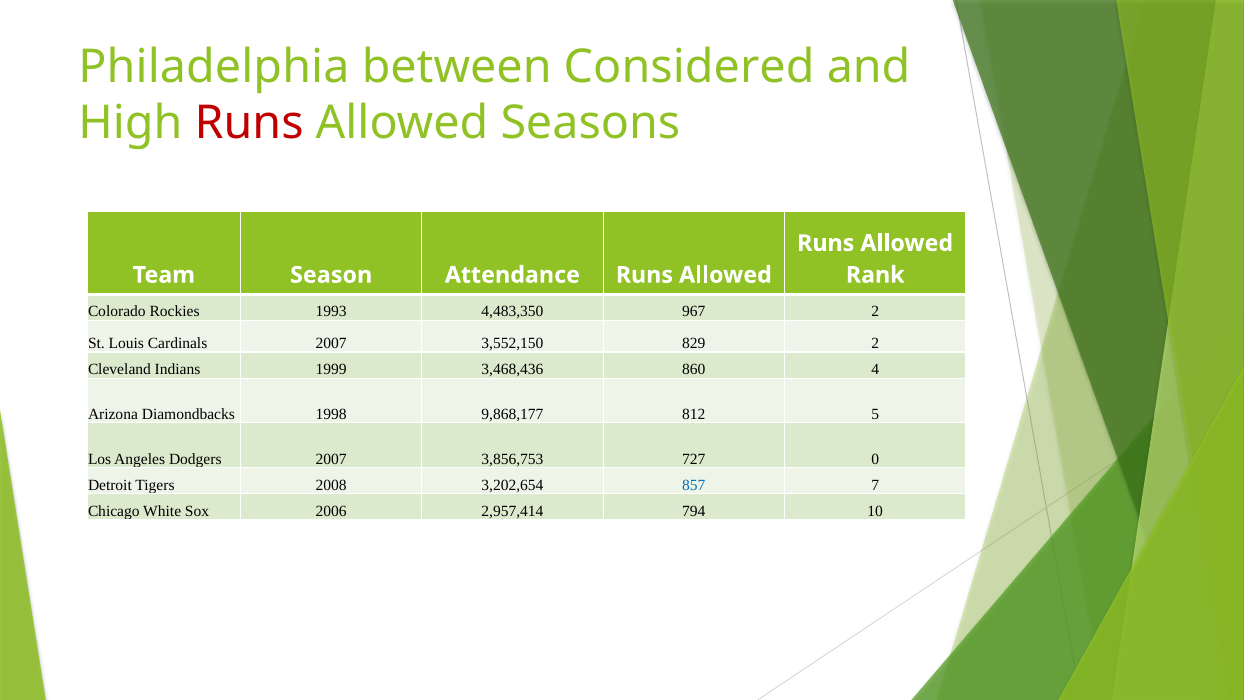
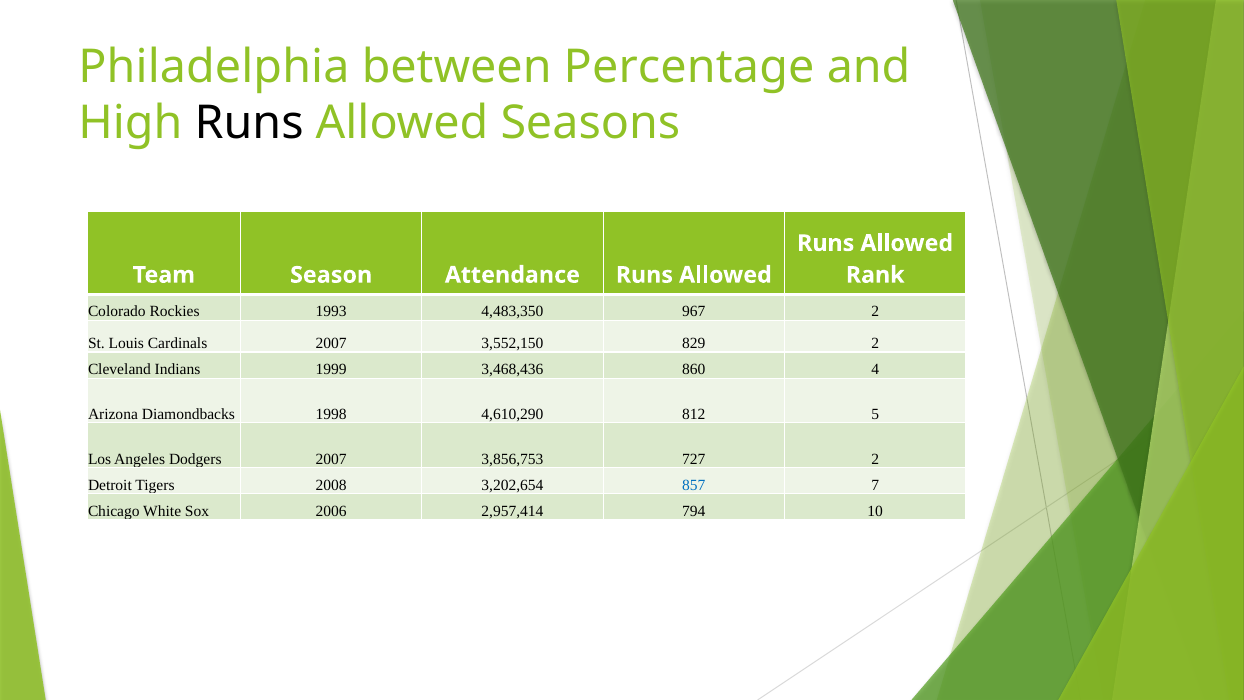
Considered: Considered -> Percentage (689, 67)
Runs colour: red -> black (249, 123)
9,868,177: 9,868,177 -> 4,610,290 (512, 414)
727 0: 0 -> 2 (875, 459)
